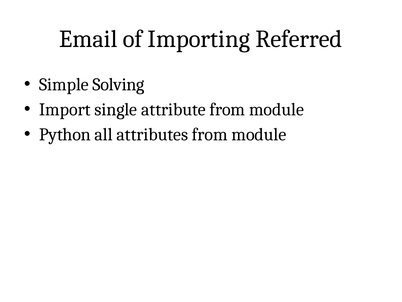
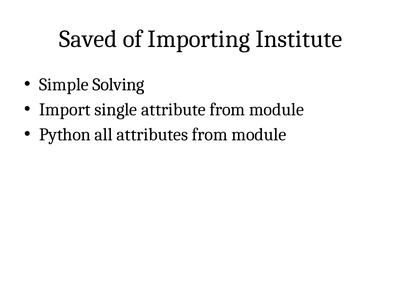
Email: Email -> Saved (88, 39)
Referred: Referred -> Institute (299, 39)
